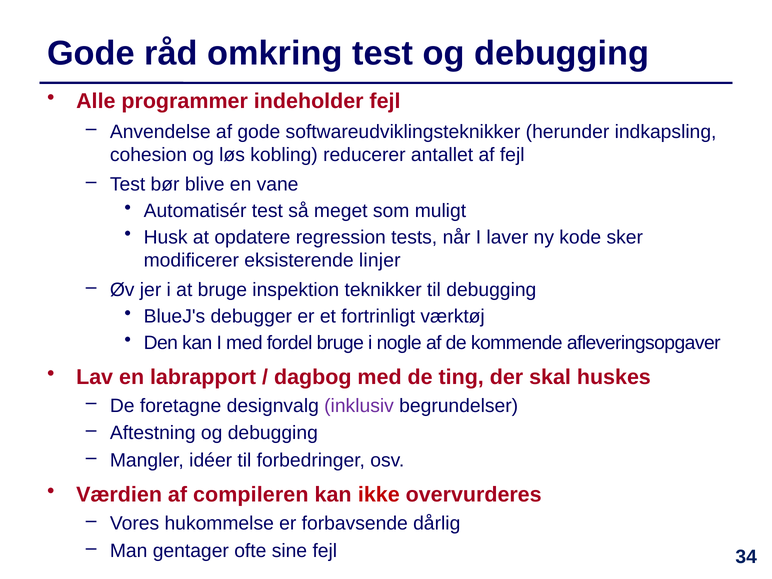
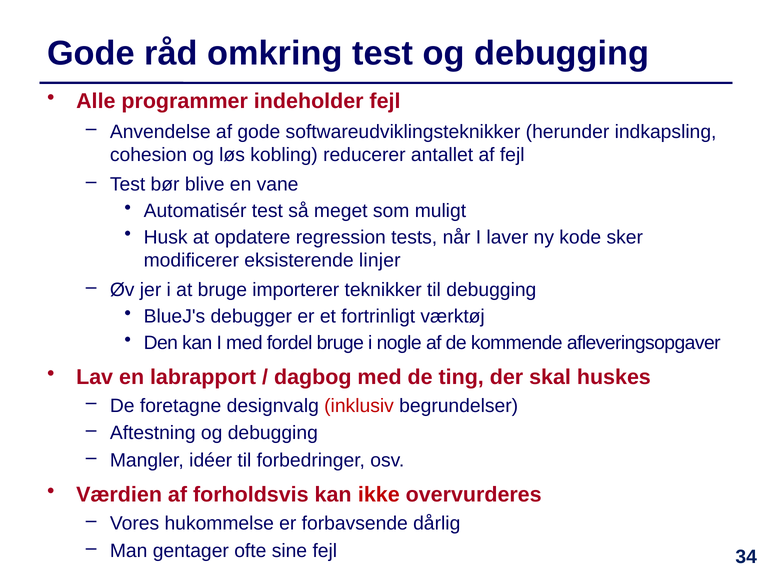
inspektion: inspektion -> importerer (296, 290)
inklusiv colour: purple -> red (359, 406)
compileren: compileren -> forholdsvis (251, 495)
